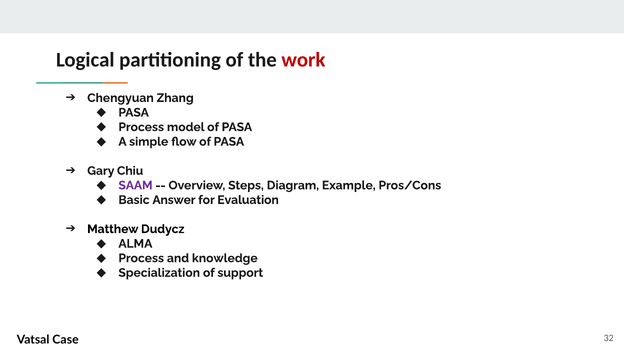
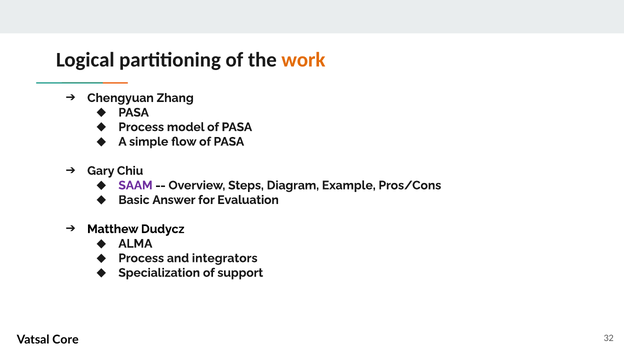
work colour: red -> orange (303, 60)
knowledge: knowledge -> integrators (225, 258)
Case: Case -> Core (66, 340)
